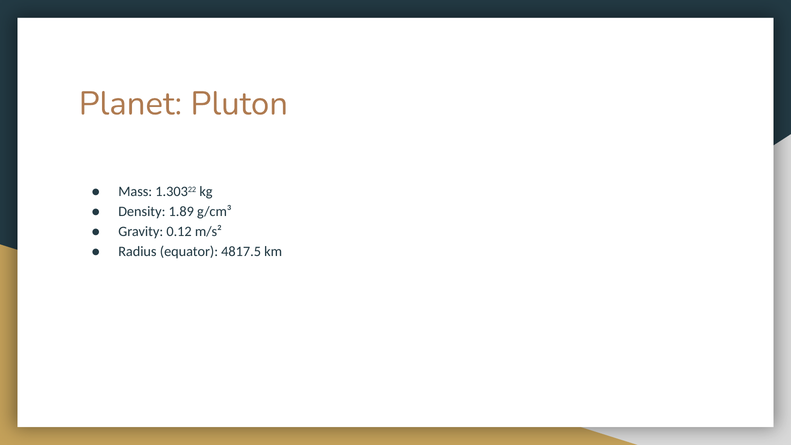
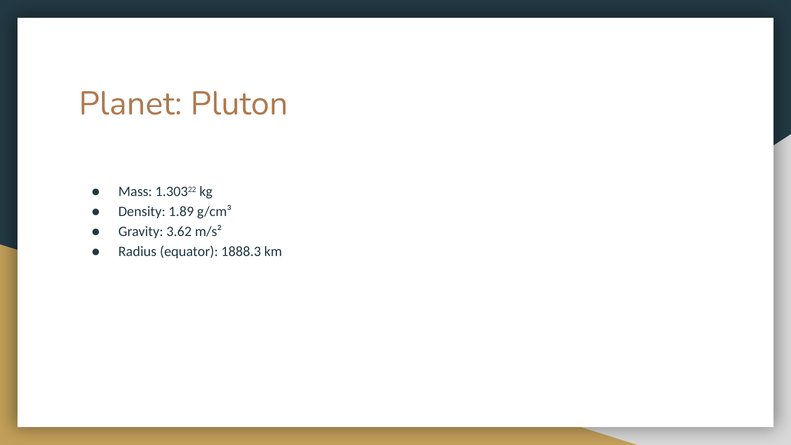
0.12: 0.12 -> 3.62 (179, 232)
4817.5: 4817.5 -> 1888.3 (241, 252)
